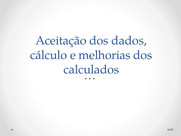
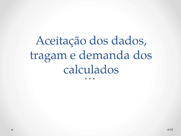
cálculo: cálculo -> tragam (49, 55)
melhorias: melhorias -> demanda (104, 55)
